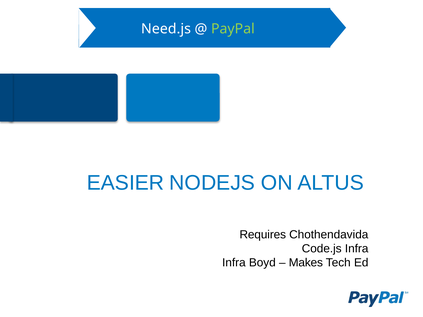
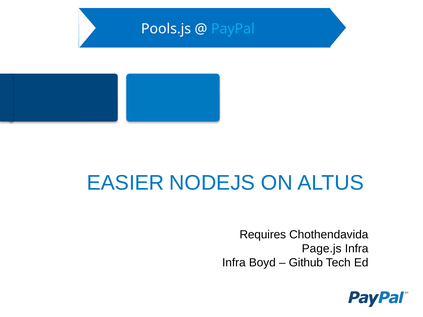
Need.js: Need.js -> Pools.js (166, 29)
PayPal colour: light green -> light blue (233, 29)
Code.js: Code.js -> Page.js (322, 249)
Makes: Makes -> Github (306, 263)
